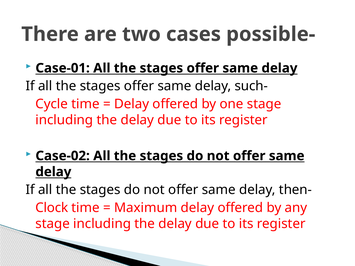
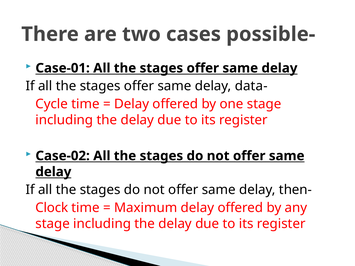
such-: such- -> data- (251, 86)
